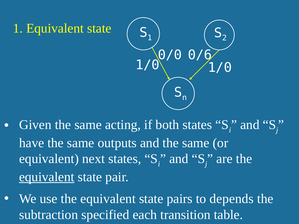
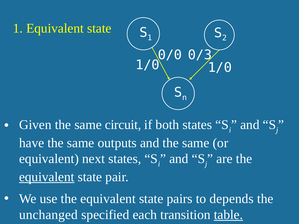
0/6: 0/6 -> 0/3 (200, 55)
acting: acting -> circuit (123, 125)
subtraction: subtraction -> unchanged (48, 215)
table underline: none -> present (228, 215)
